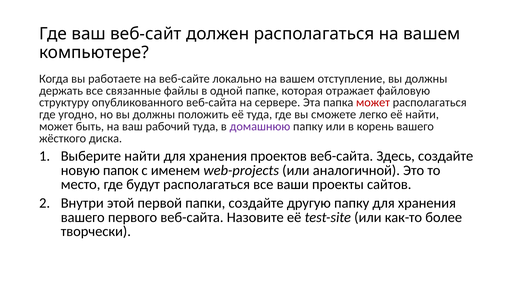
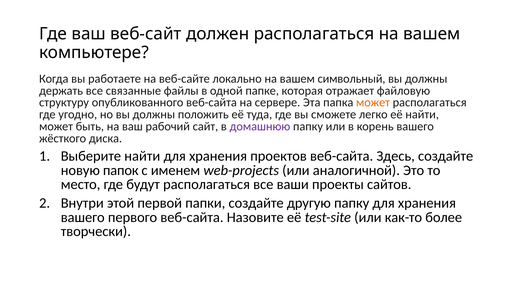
отступление: отступление -> символьный (352, 79)
может colour: red -> orange (373, 102)
рабочий туда: туда -> сайт (205, 126)
